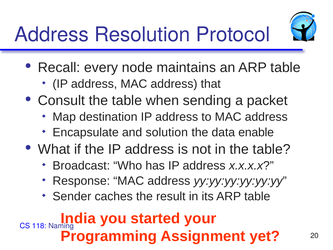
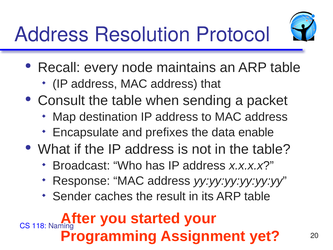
solution: solution -> prefixes (167, 132)
India: India -> After (78, 218)
